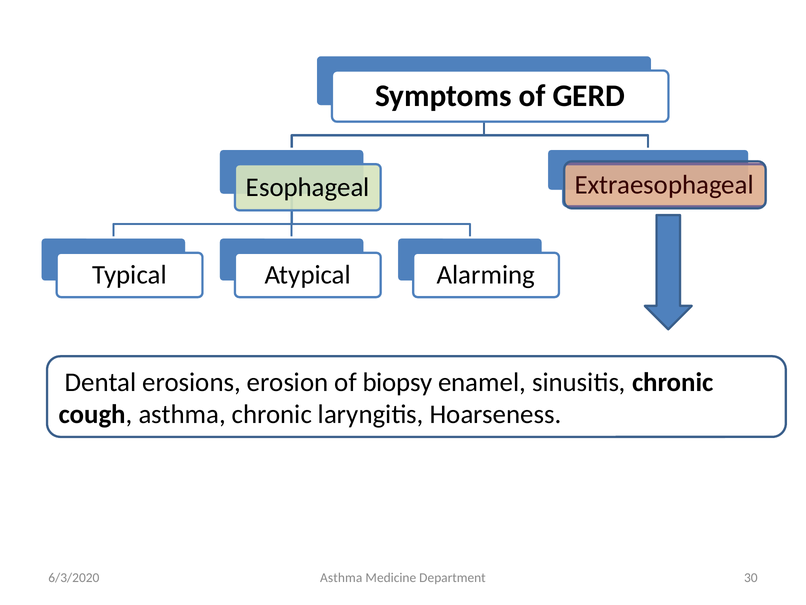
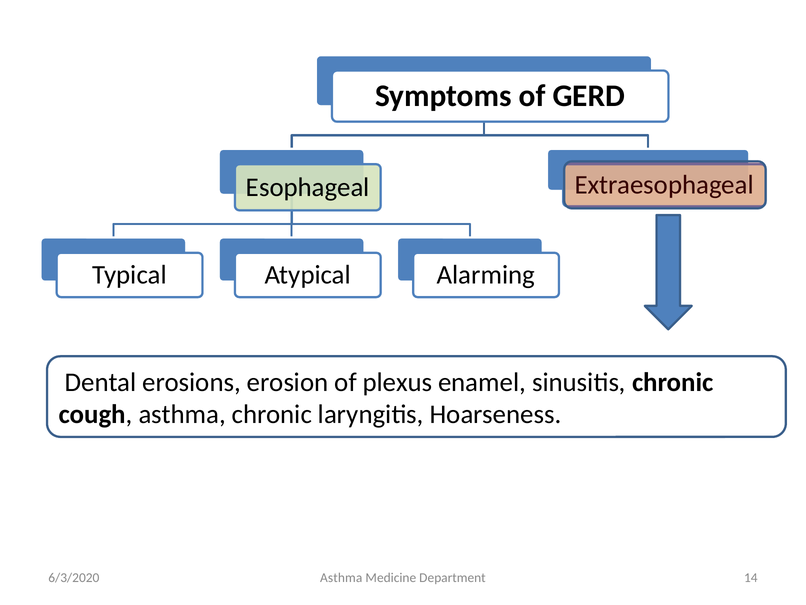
biopsy: biopsy -> plexus (397, 382)
30: 30 -> 14 (751, 577)
